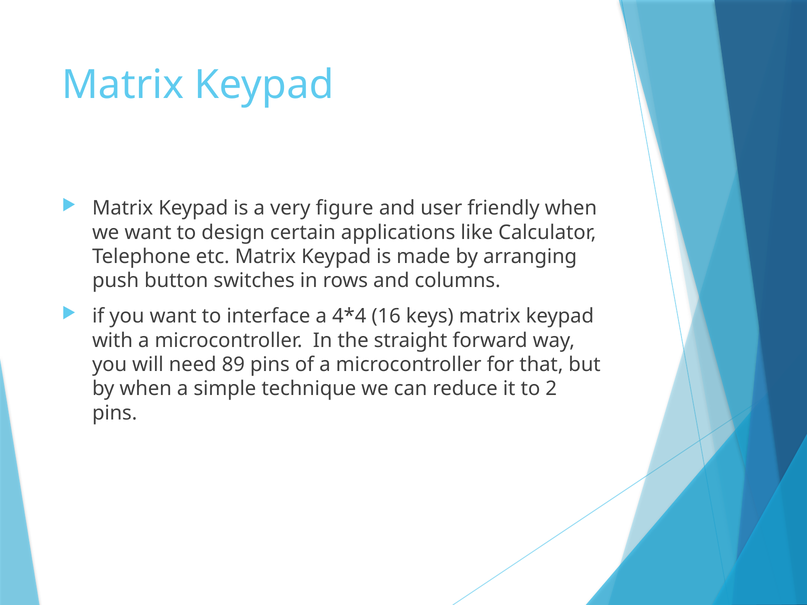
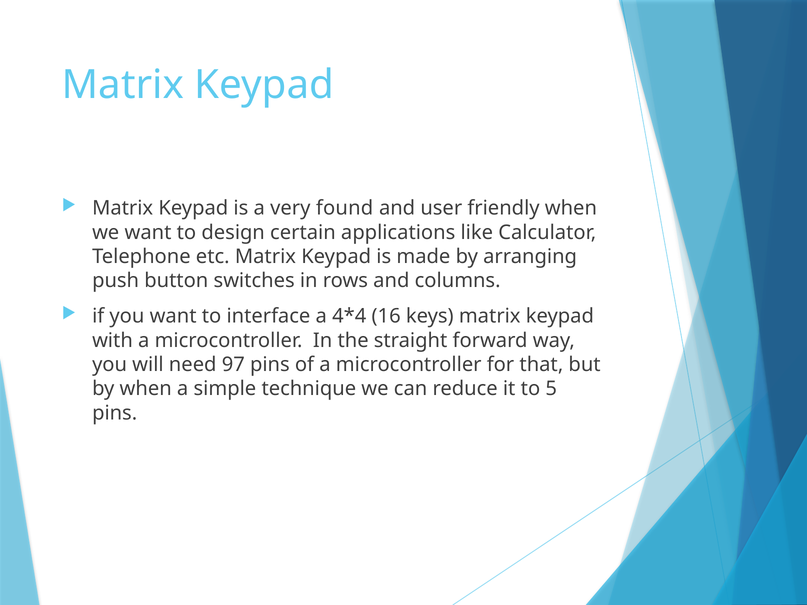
figure: figure -> found (345, 208)
89: 89 -> 97 (233, 365)
2: 2 -> 5 (551, 389)
